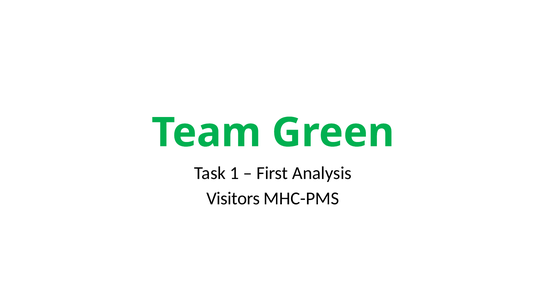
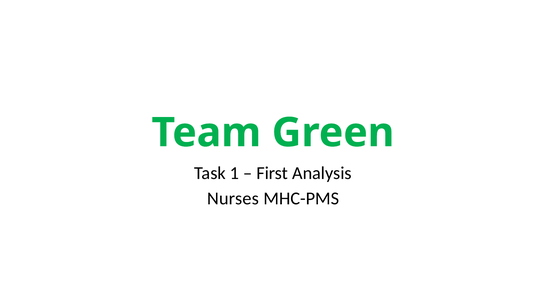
Visitors: Visitors -> Nurses (233, 198)
